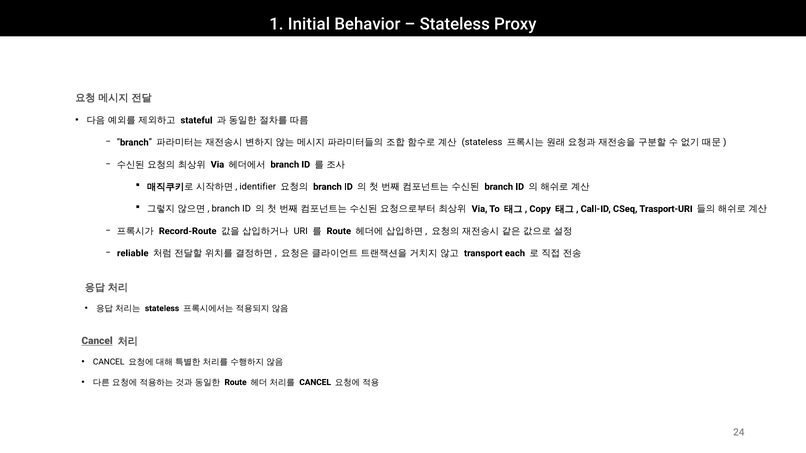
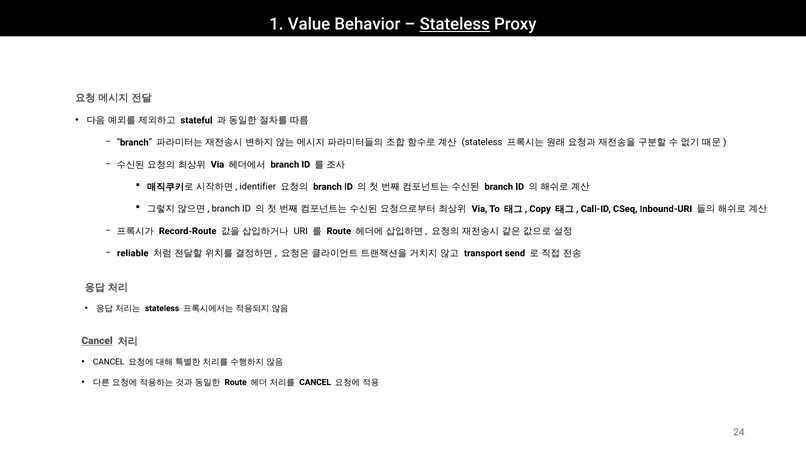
Initial: Initial -> Value (309, 24)
Stateless underline: none -> present (455, 24)
Trasport-URI: Trasport-URI -> Inbound-URI (666, 209)
each: each -> send (515, 253)
